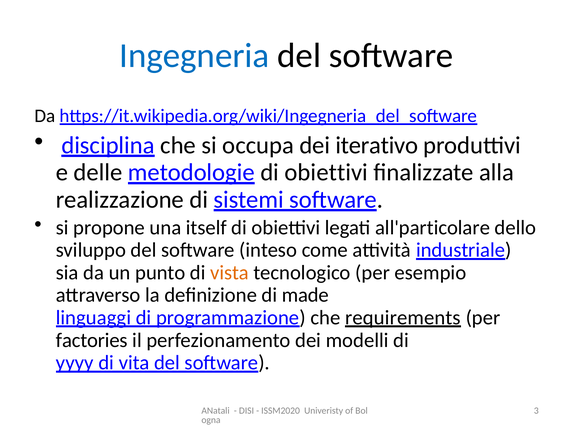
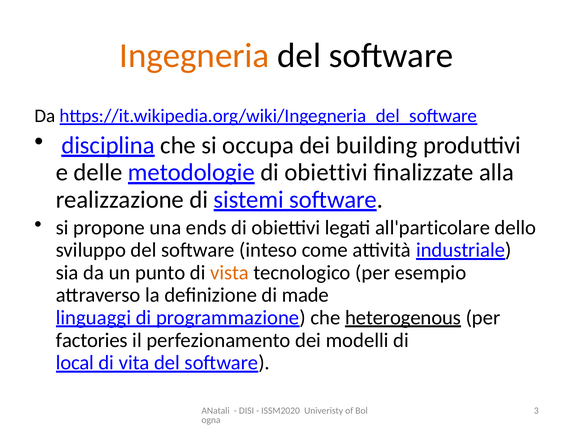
Ingegneria colour: blue -> orange (194, 55)
iterativo: iterativo -> building (377, 145)
itself: itself -> ends (206, 228)
requirements: requirements -> heterogenous (403, 317)
yyyy: yyyy -> local (75, 362)
